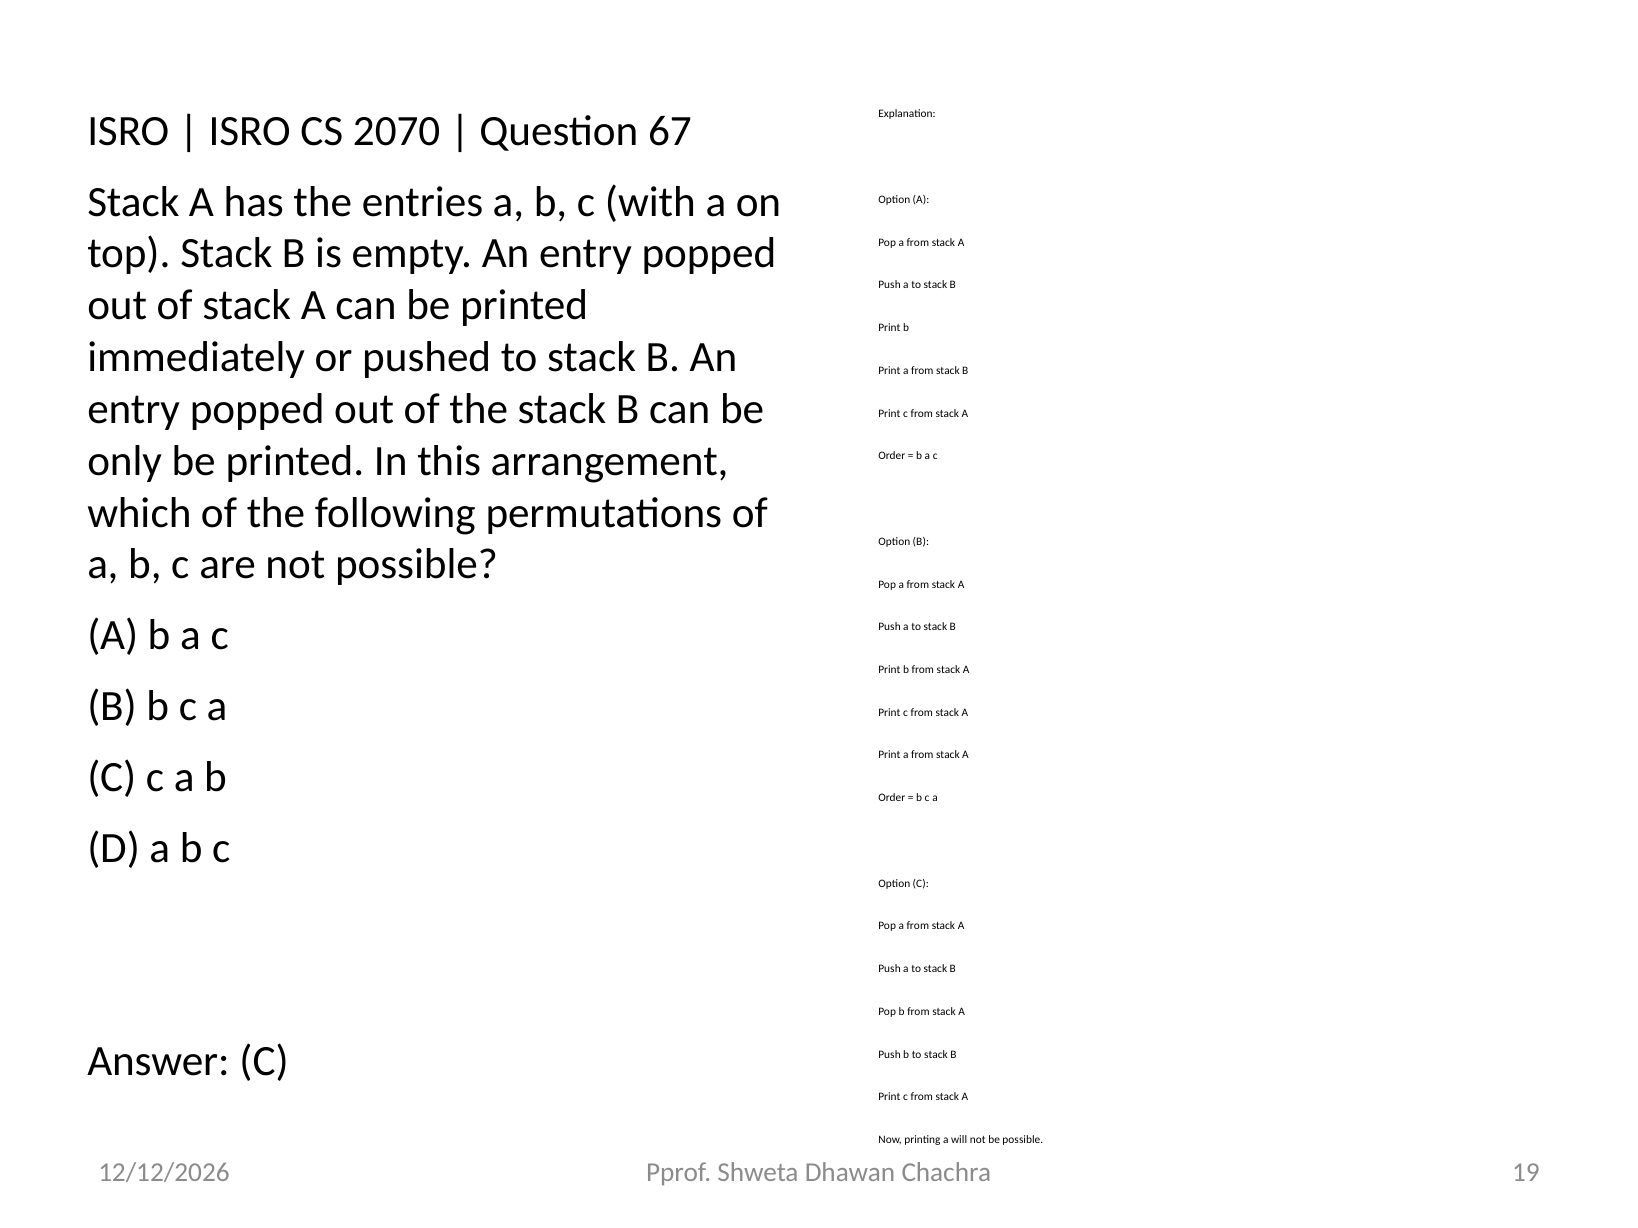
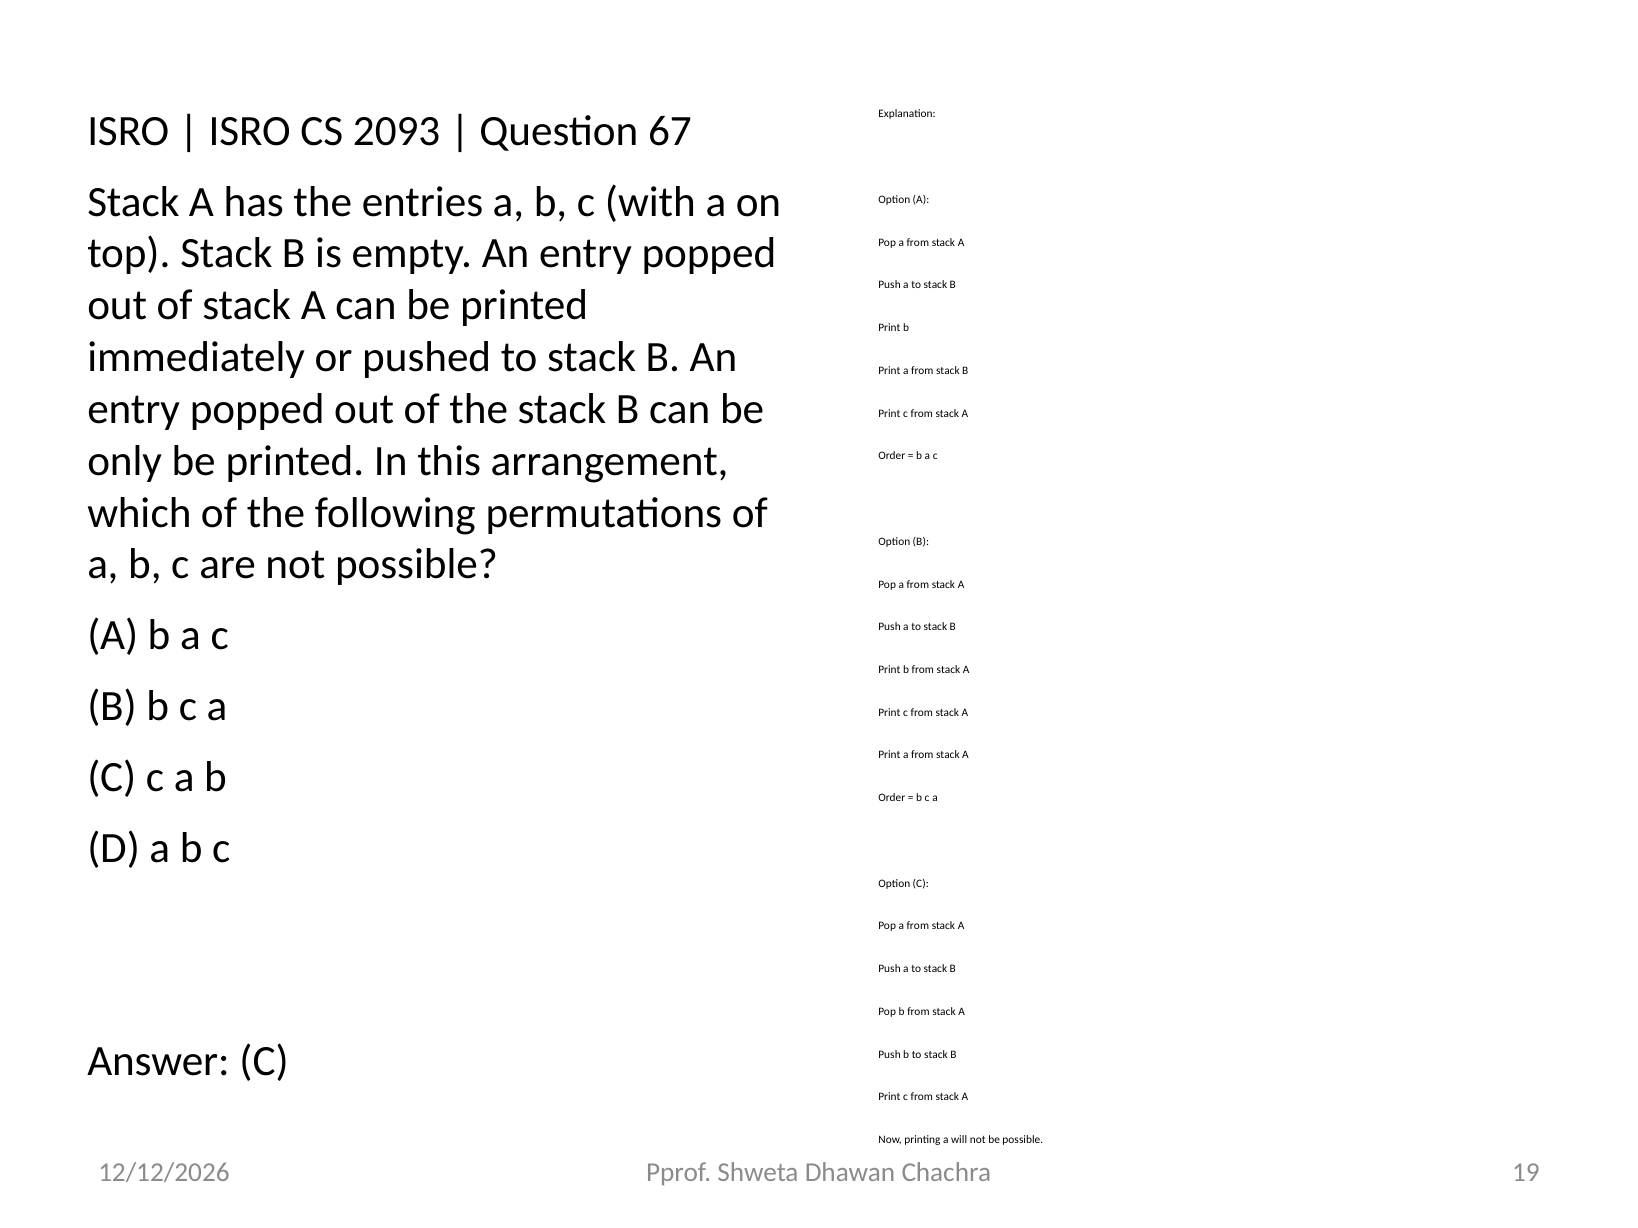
2070: 2070 -> 2093 (397, 131)
